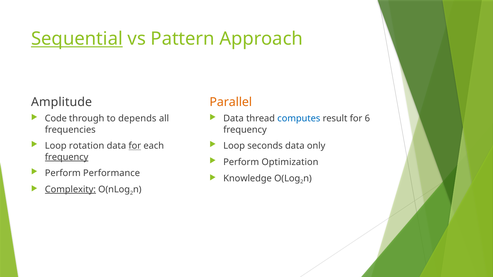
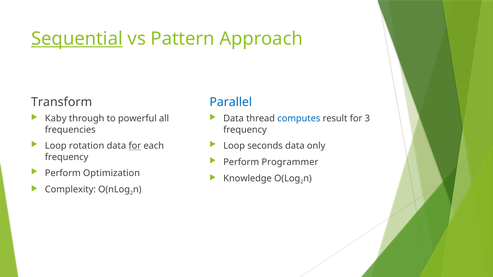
Amplitude: Amplitude -> Transform (62, 102)
Parallel colour: orange -> blue (231, 102)
Code: Code -> Kaby (56, 119)
depends: depends -> powerful (137, 119)
6: 6 -> 3 (367, 119)
frequency underline: present -> none (67, 157)
Optimization: Optimization -> Programmer (290, 162)
Performance: Performance -> Optimization (112, 173)
Complexity underline: present -> none (70, 190)
